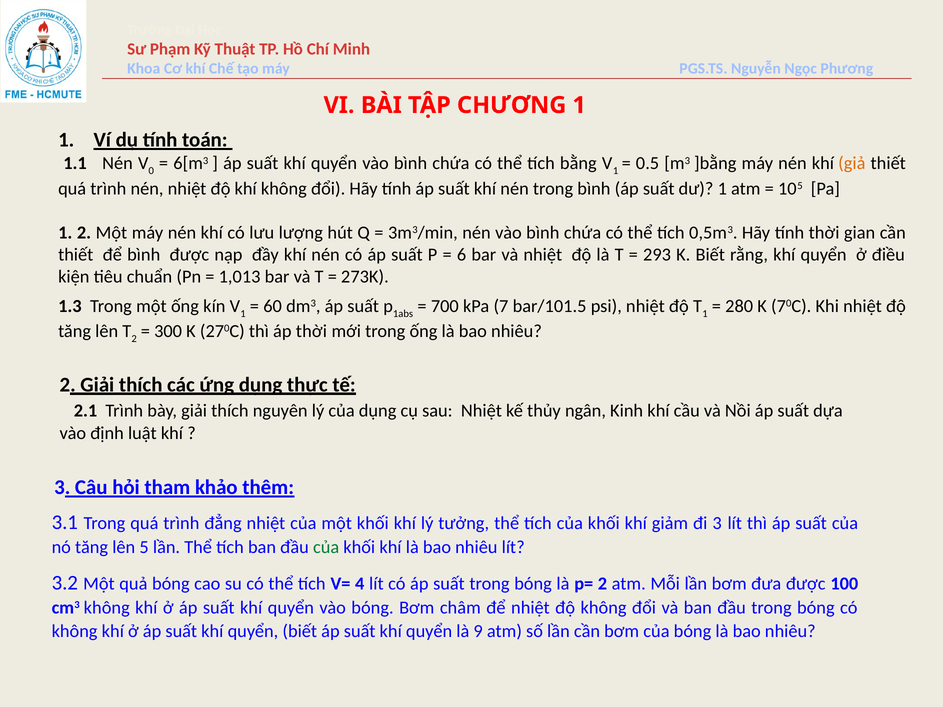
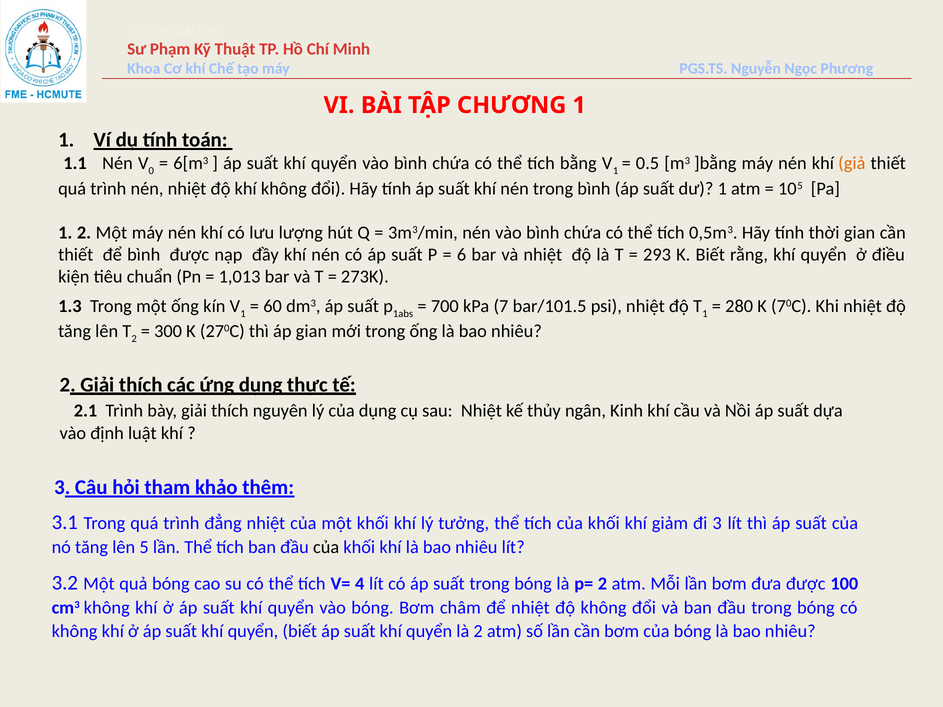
áp thời: thời -> gian (311, 331)
của colour: green -> black (326, 547)
là 9: 9 -> 2 (478, 632)
